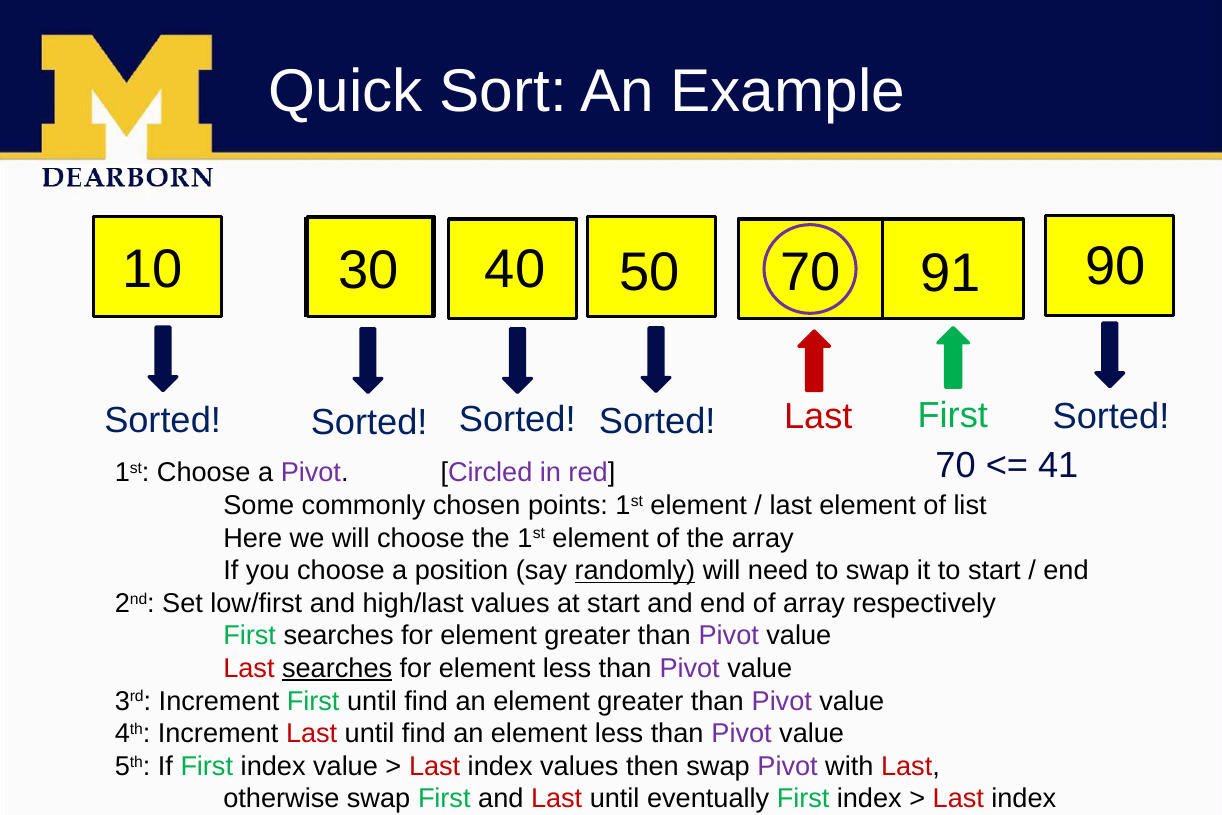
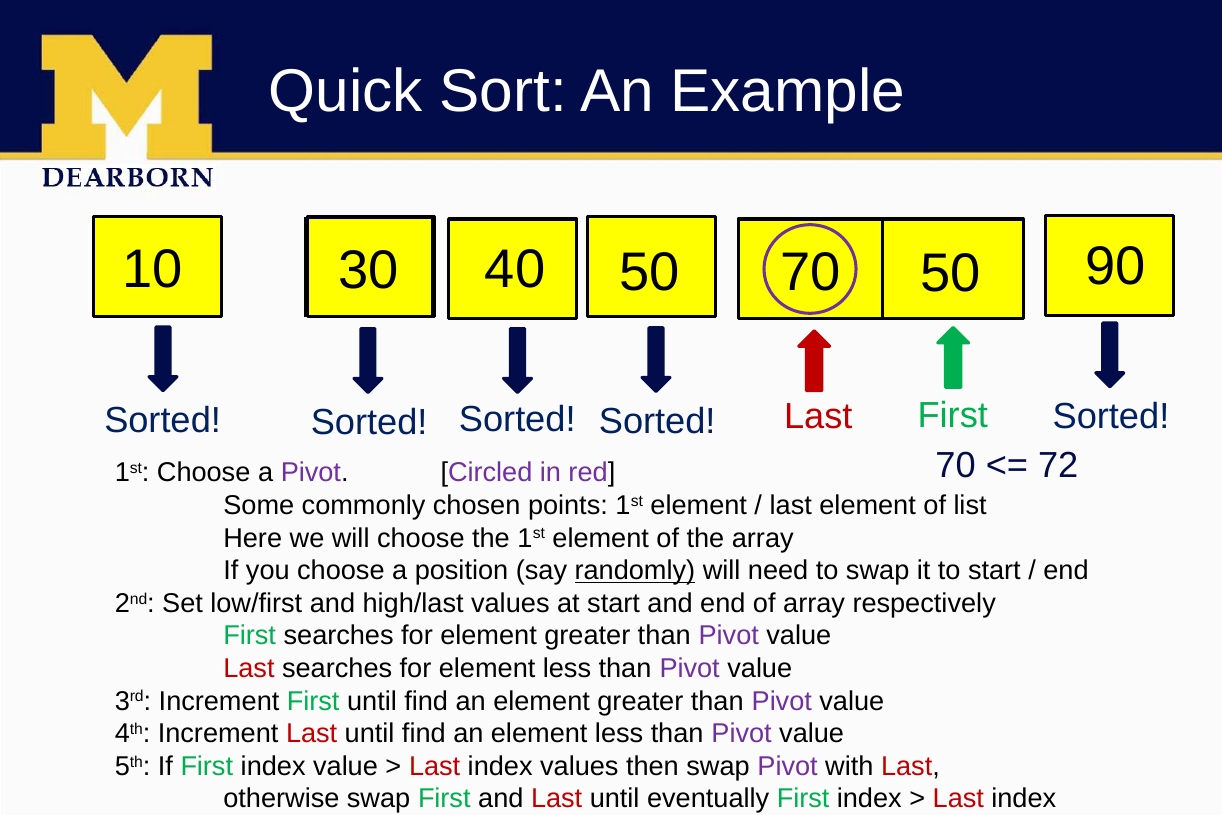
70 91: 91 -> 50 (951, 274)
41: 41 -> 72 (1058, 465)
searches underline: present -> none (337, 668)
